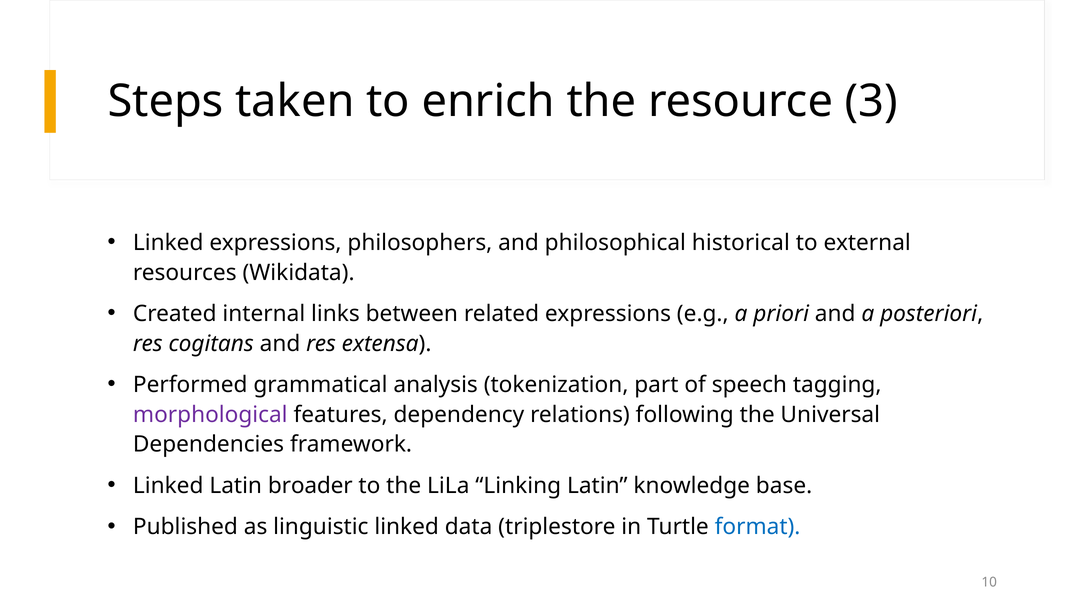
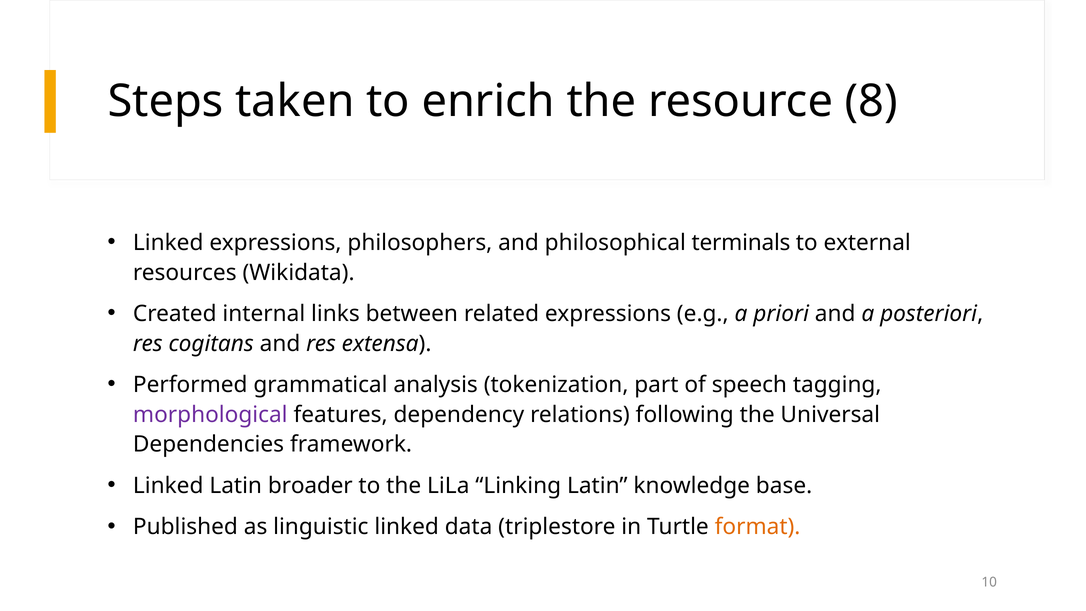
3: 3 -> 8 (871, 101)
historical: historical -> terminals (741, 243)
format colour: blue -> orange (758, 527)
